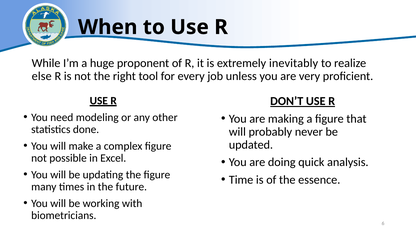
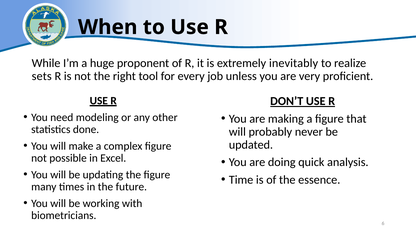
else: else -> sets (42, 76)
